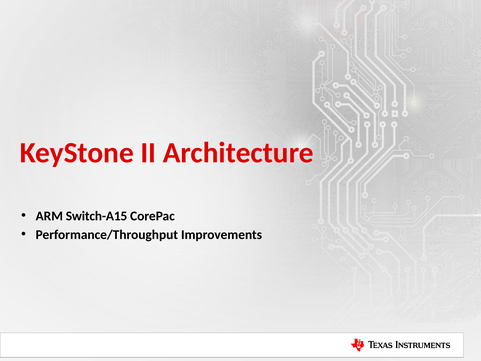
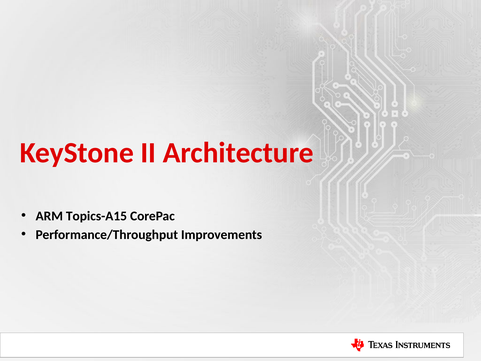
Switch-A15: Switch-A15 -> Topics-A15 (96, 216)
